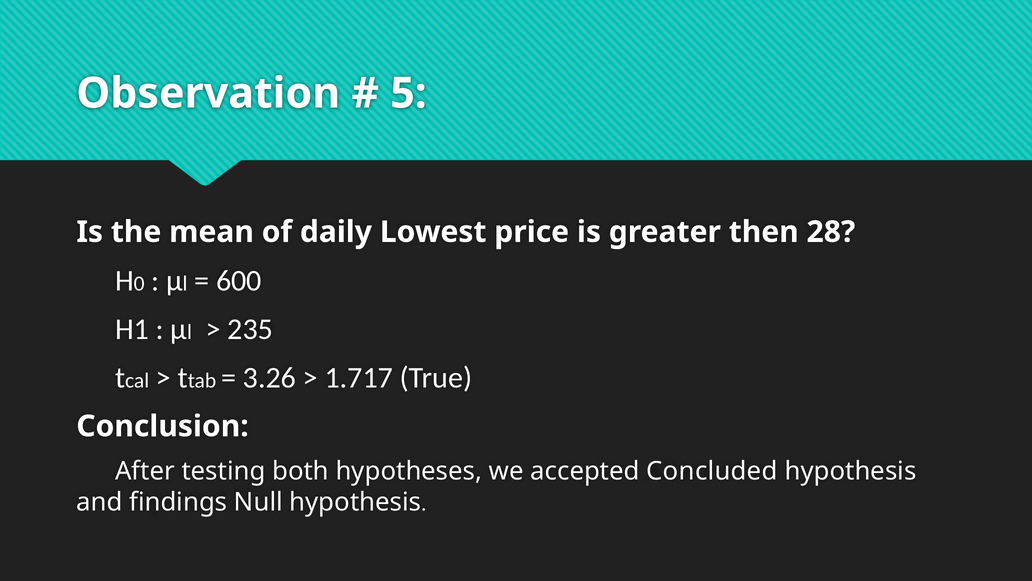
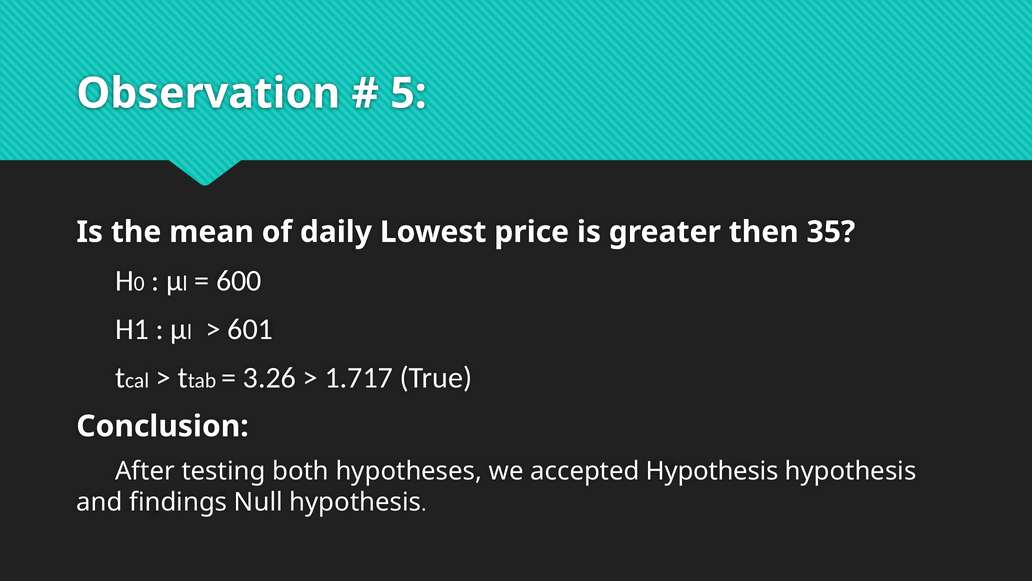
28: 28 -> 35 (831, 232)
235: 235 -> 601 (250, 329)
accepted Concluded: Concluded -> Hypothesis (712, 471)
